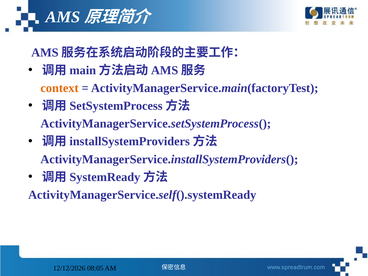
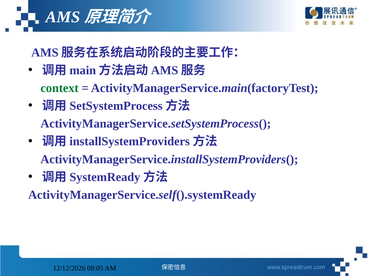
context colour: orange -> green (60, 88)
